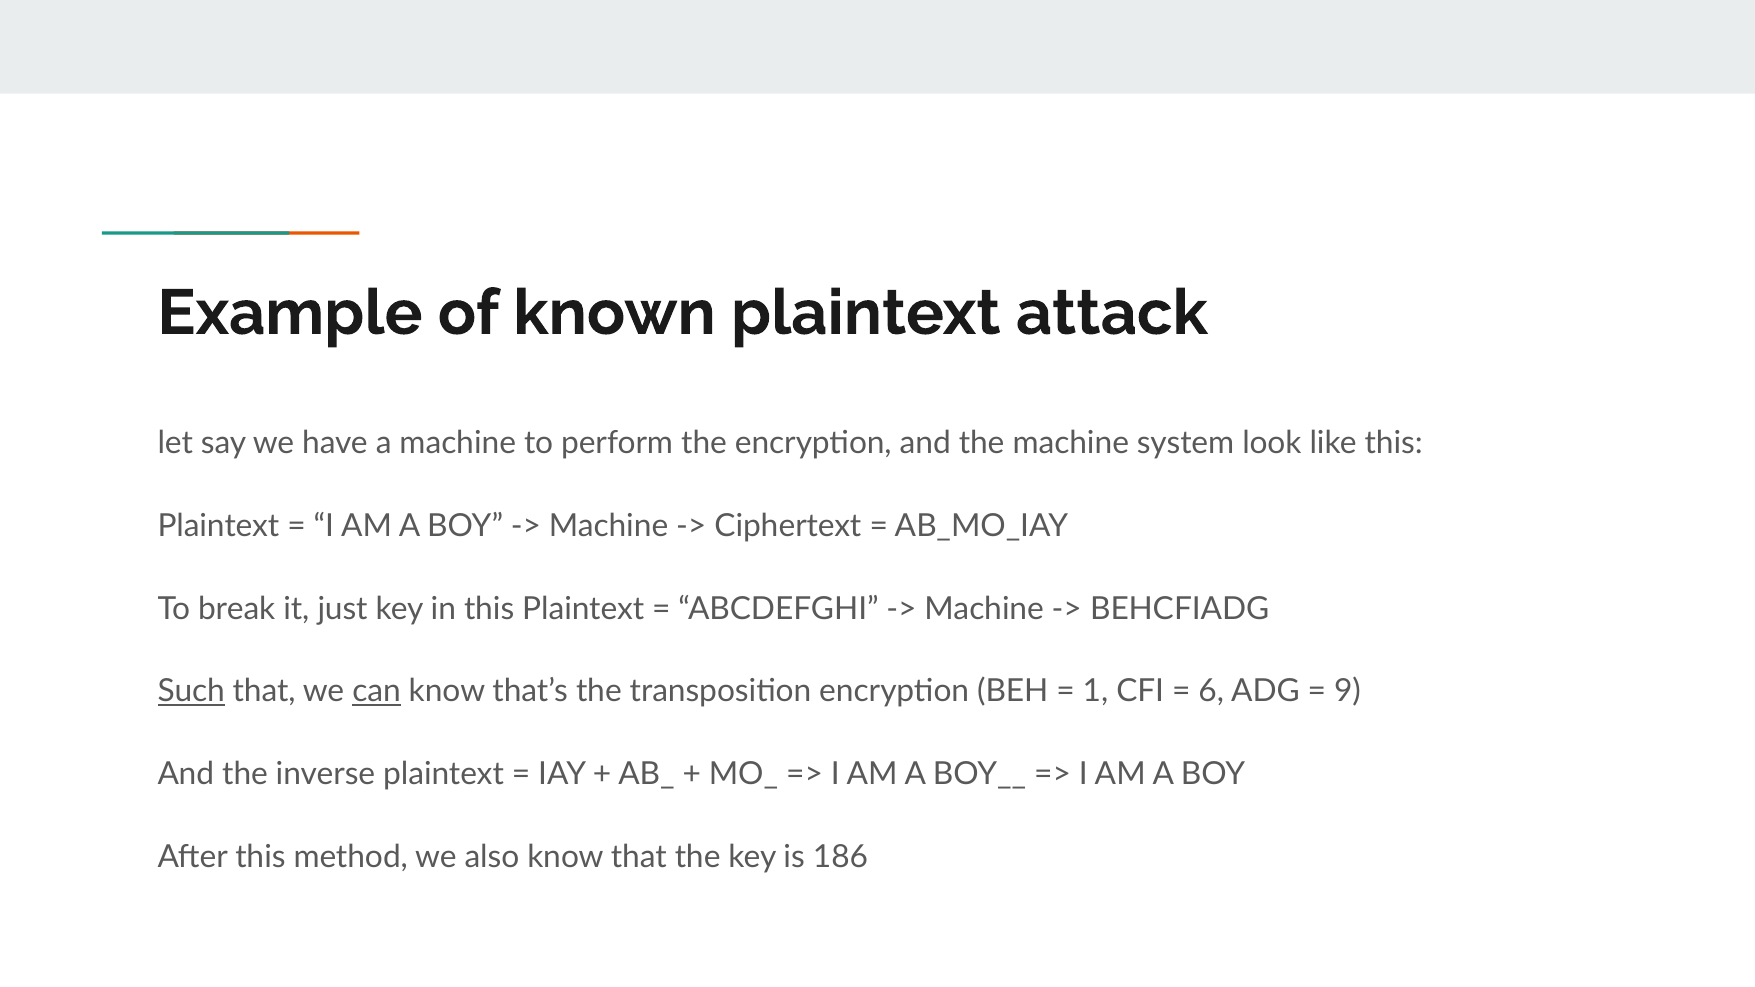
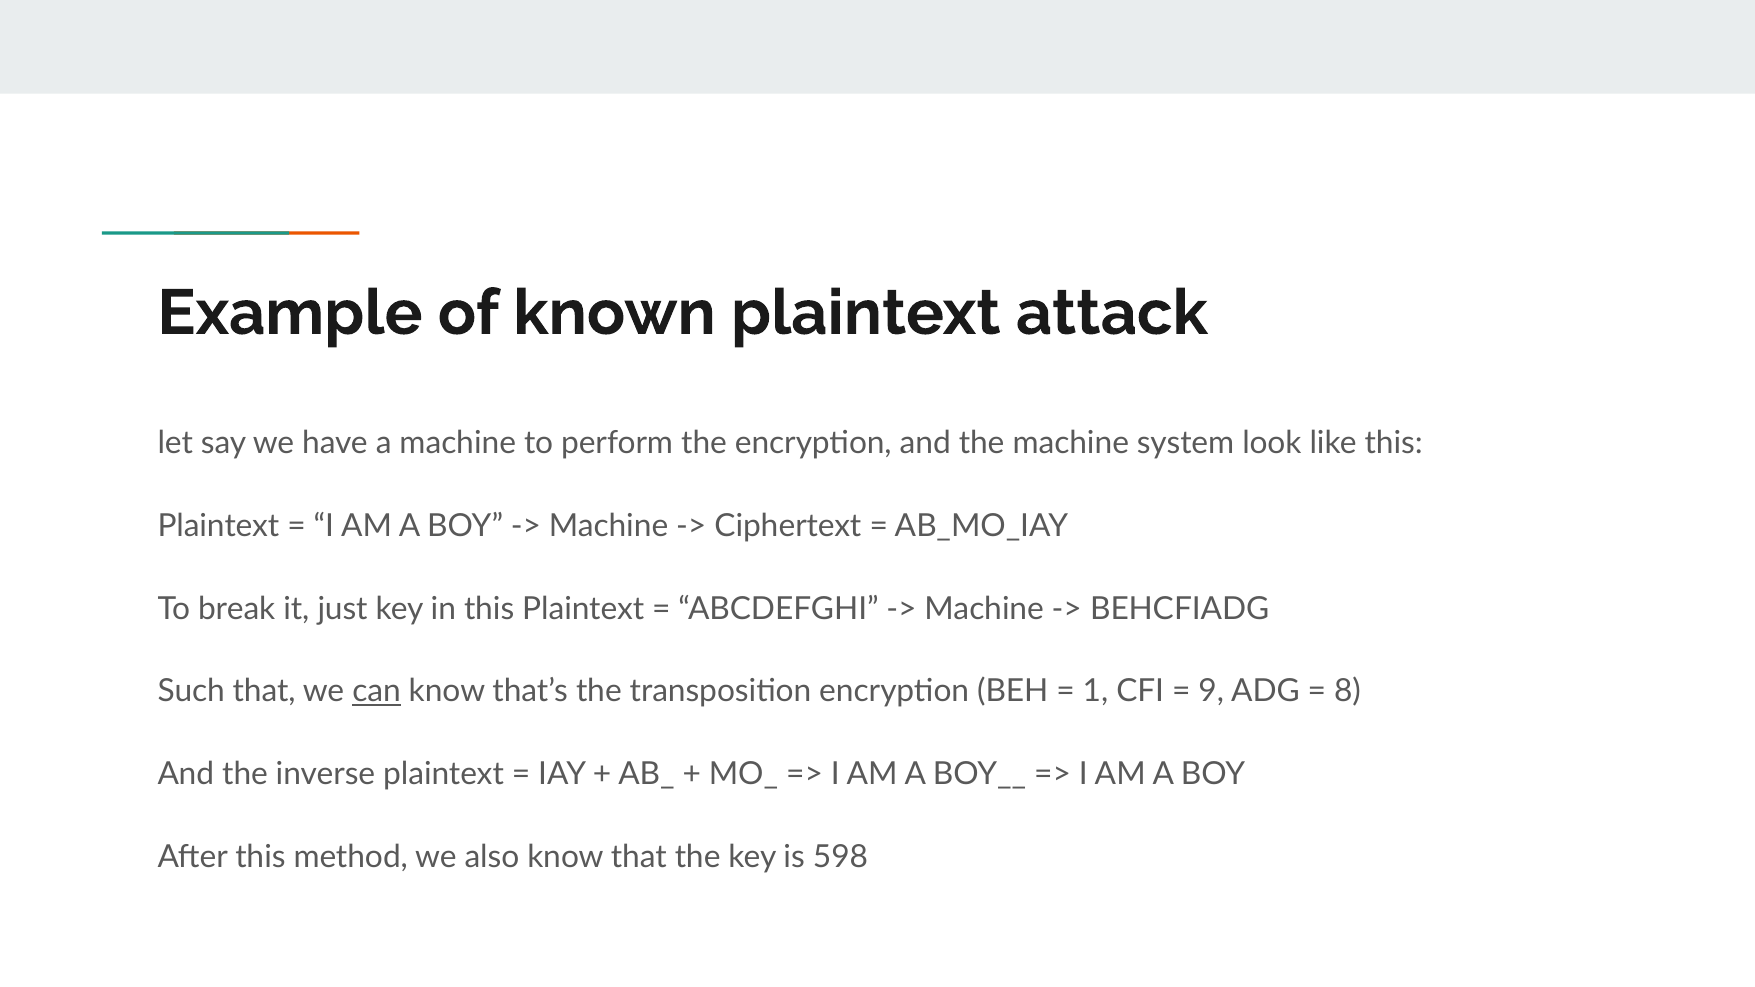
Such underline: present -> none (191, 692)
6: 6 -> 9 (1211, 692)
9: 9 -> 8 (1348, 692)
186: 186 -> 598 (840, 857)
